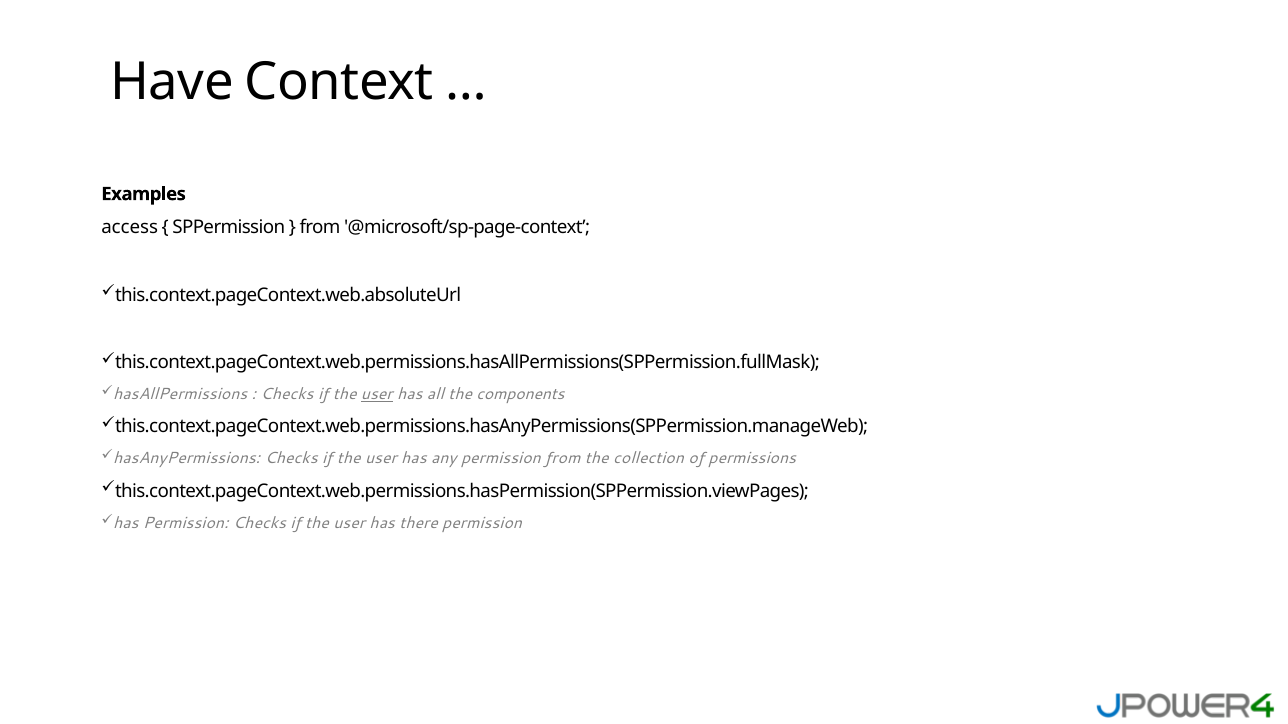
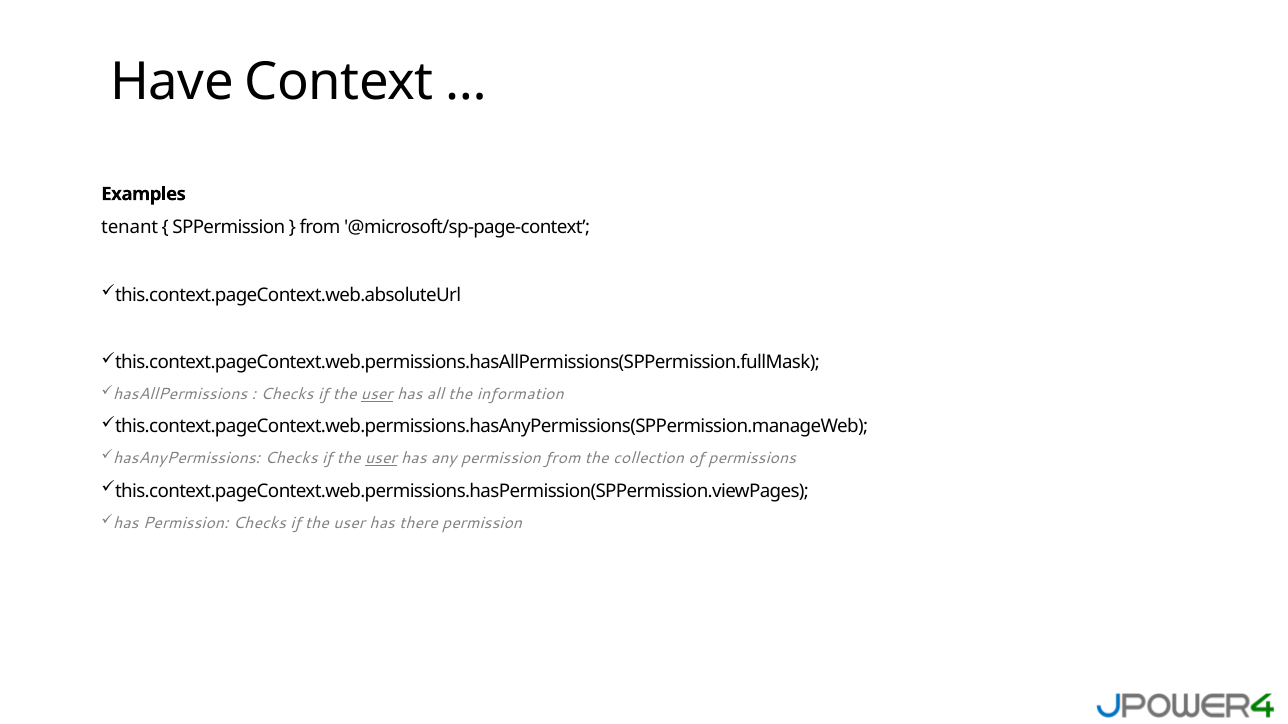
access: access -> tenant (130, 228)
components: components -> information (520, 394)
user underline: none -> present (381, 459)
